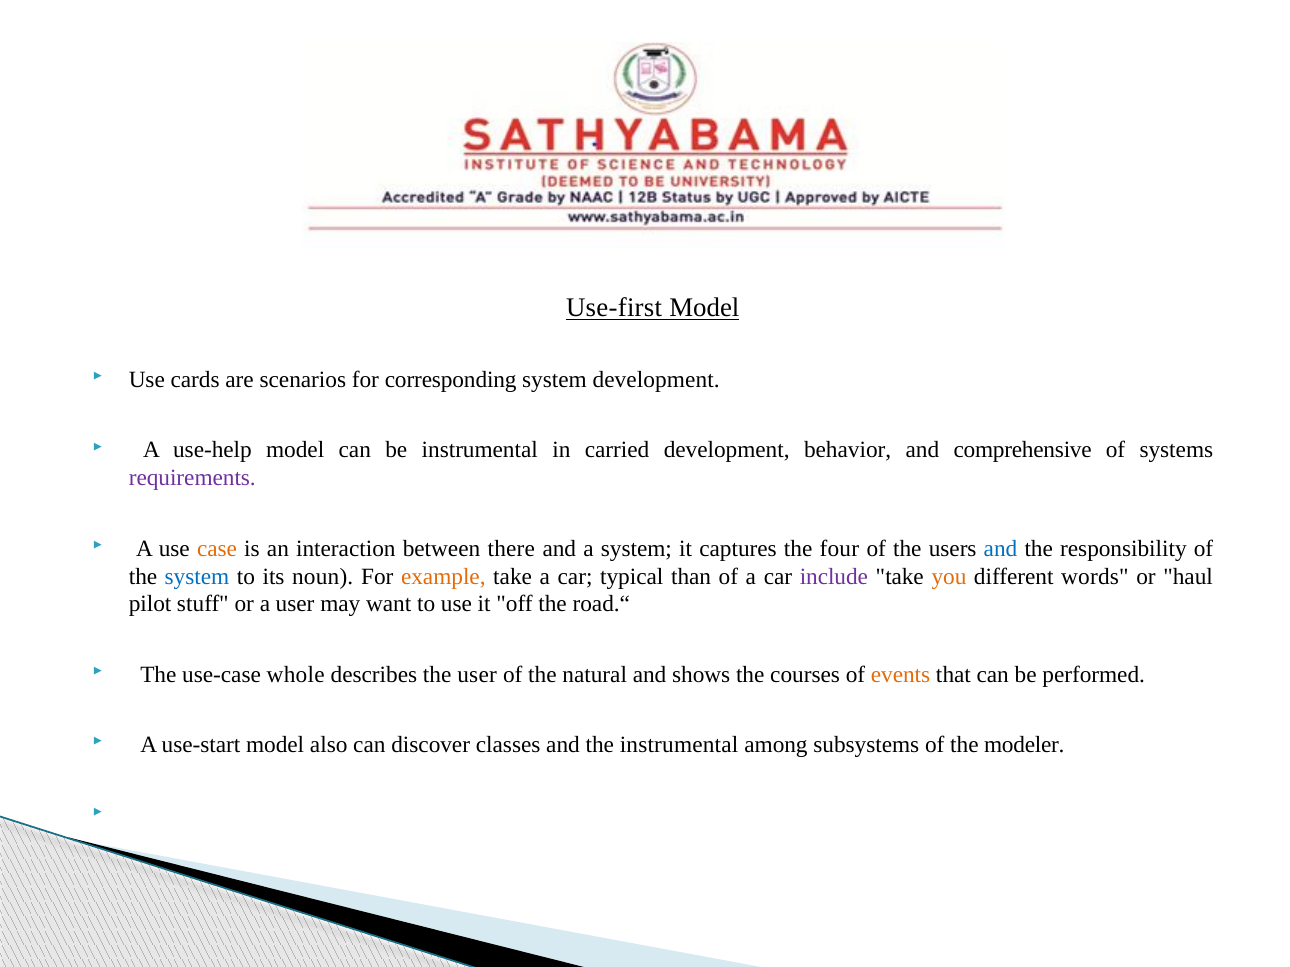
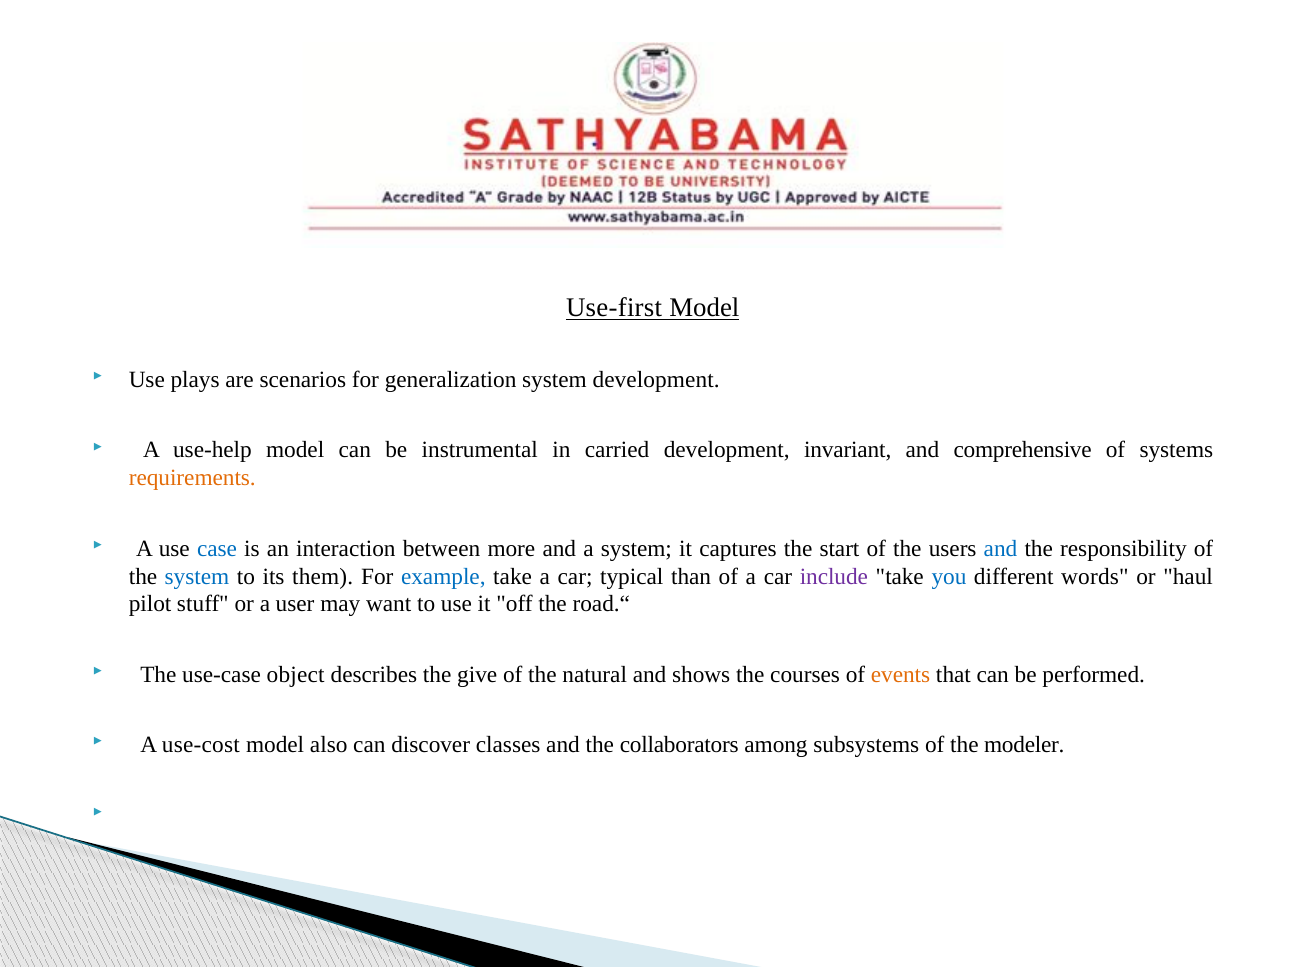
cards: cards -> plays (195, 380)
corresponding: corresponding -> generalization (451, 380)
behavior: behavior -> invariant (848, 450)
requirements colour: purple -> orange (192, 478)
case colour: orange -> blue (217, 549)
there: there -> more (511, 549)
four: four -> start (839, 549)
noun: noun -> them (323, 577)
example colour: orange -> blue (443, 577)
you colour: orange -> blue (949, 577)
whole: whole -> object (296, 675)
the user: user -> give (477, 675)
use-start: use-start -> use-cost (201, 745)
the instrumental: instrumental -> collaborators (679, 745)
